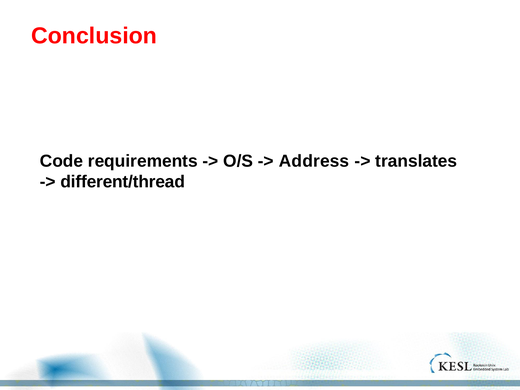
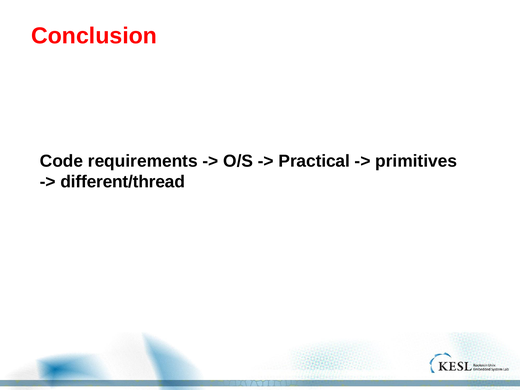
Address: Address -> Practical (314, 161)
translates: translates -> primitives (416, 161)
